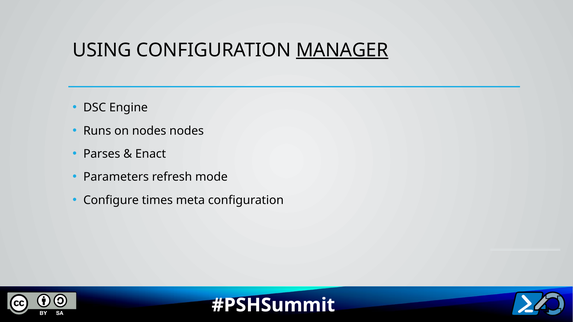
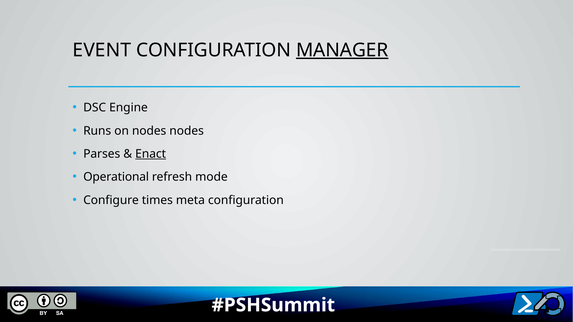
USING: USING -> EVENT (102, 50)
Enact underline: none -> present (151, 154)
Parameters: Parameters -> Operational (116, 177)
